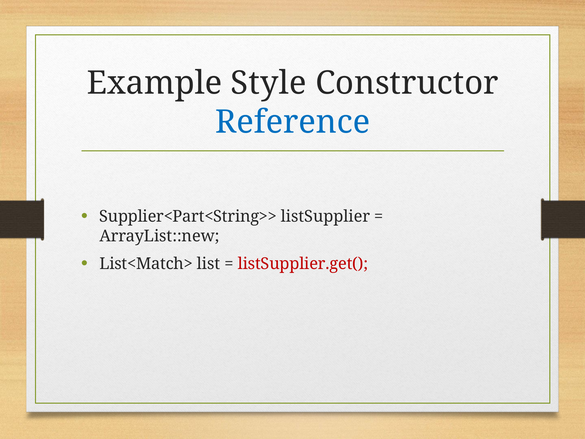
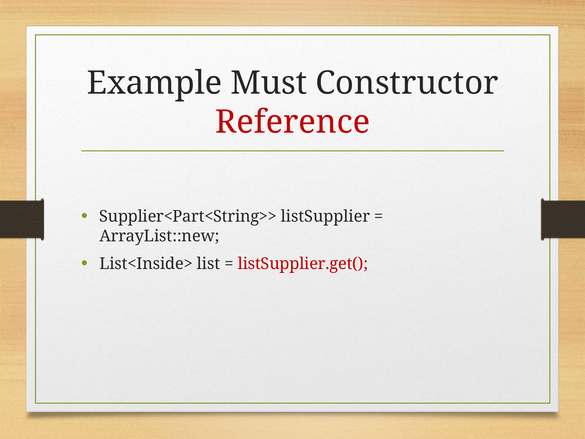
Style: Style -> Must (269, 83)
Reference colour: blue -> red (293, 122)
List<Match>: List<Match> -> List<Inside> (146, 264)
